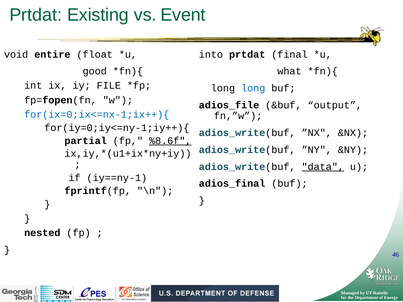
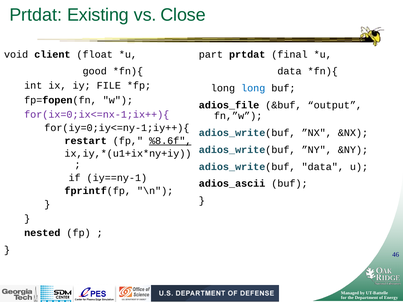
Event: Event -> Close (183, 15)
into: into -> part (211, 54)
entire: entire -> client (52, 54)
what: what -> data (289, 71)
for(ix=0;ix<=nx-1;ix++){ colour: blue -> purple (97, 115)
partial: partial -> restart (86, 141)
data underline: present -> none (323, 167)
adios_final: adios_final -> adios_ascii (232, 184)
